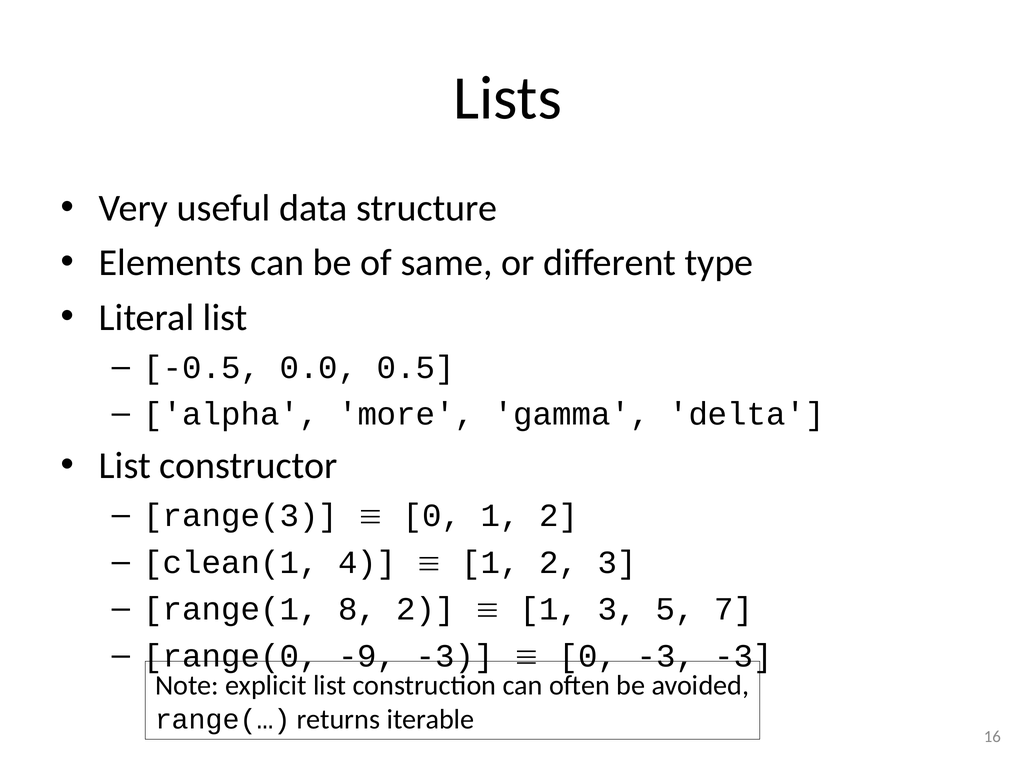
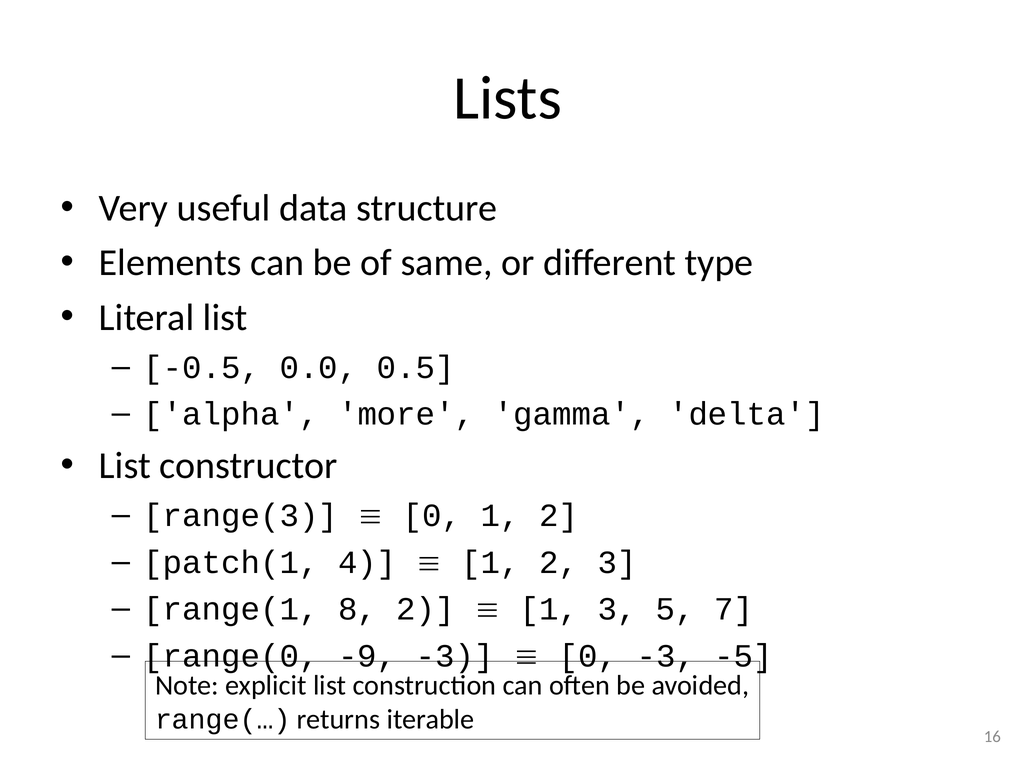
clean(1: clean(1 -> patch(1 (231, 563)
-3 -3: -3 -> -5 (744, 656)
